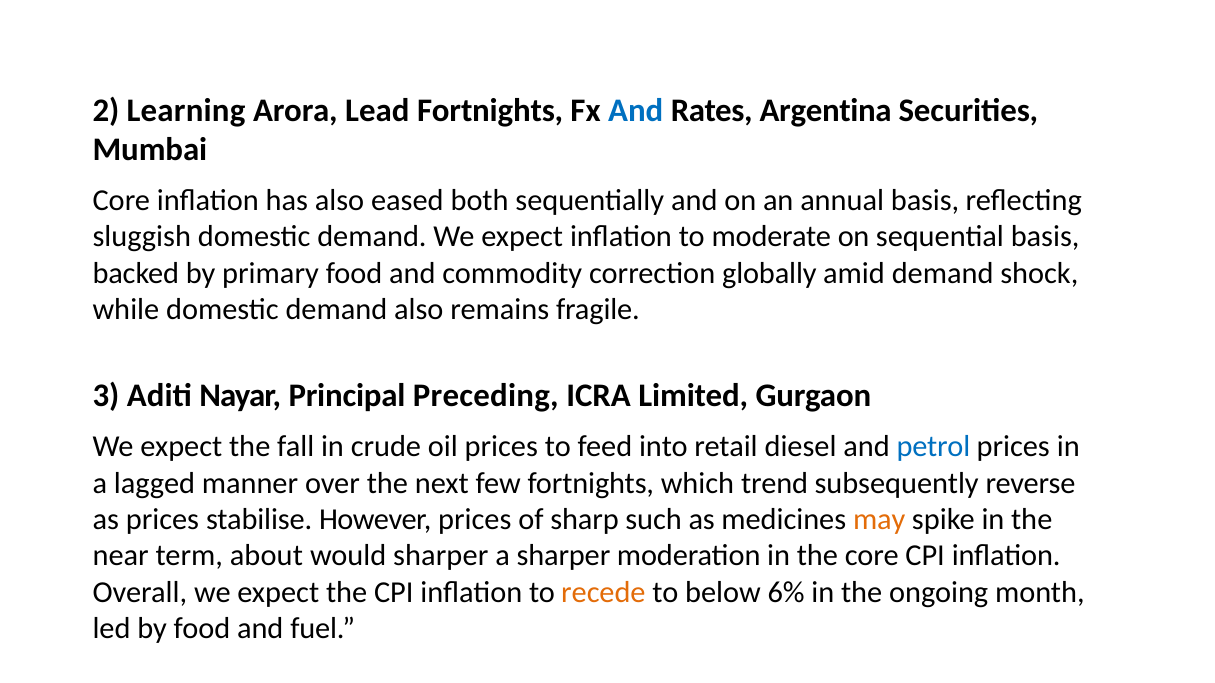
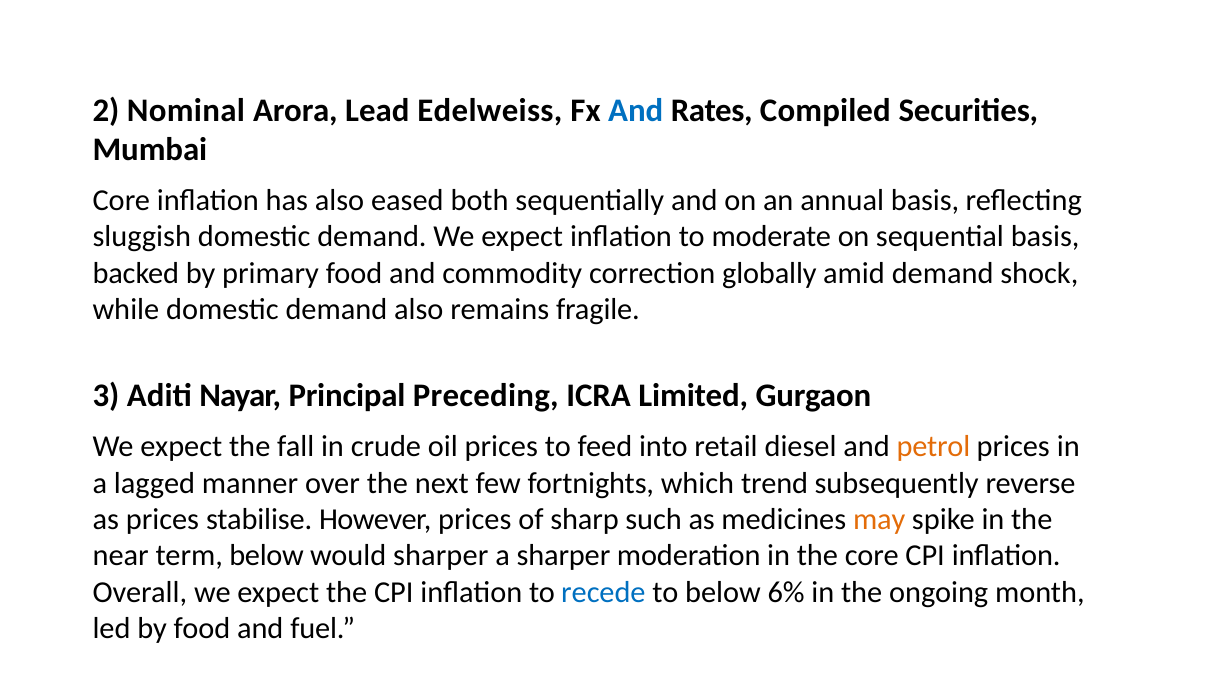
Learning: Learning -> Nominal (186, 110)
Lead Fortnights: Fortnights -> Edelweiss (490, 110)
Argentina: Argentina -> Compiled (825, 110)
petrol colour: blue -> orange (933, 447)
term about: about -> below (267, 556)
recede colour: orange -> blue (603, 593)
